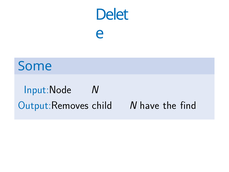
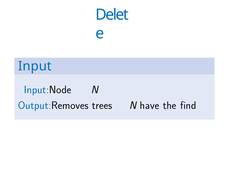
Some: Some -> Input (35, 66)
child: child -> trees (102, 105)
